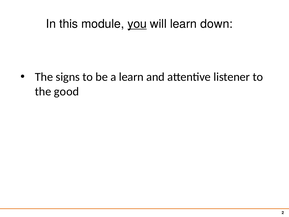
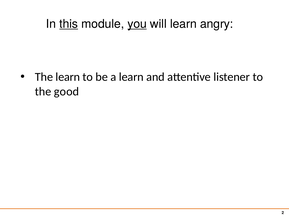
this underline: none -> present (69, 24)
down: down -> angry (217, 24)
The signs: signs -> learn (68, 77)
